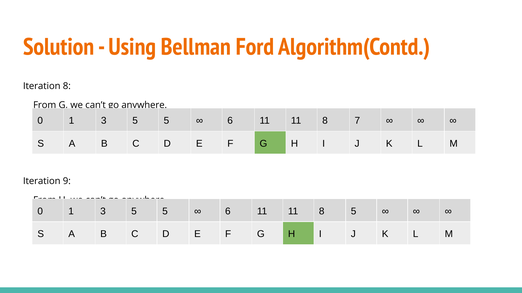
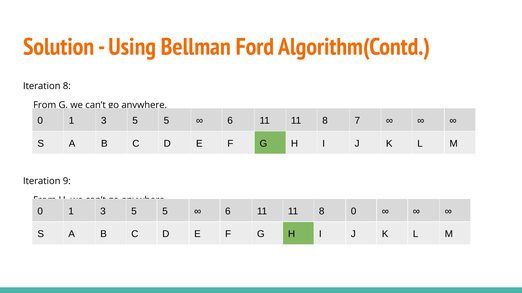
8 5: 5 -> 0 (354, 212)
